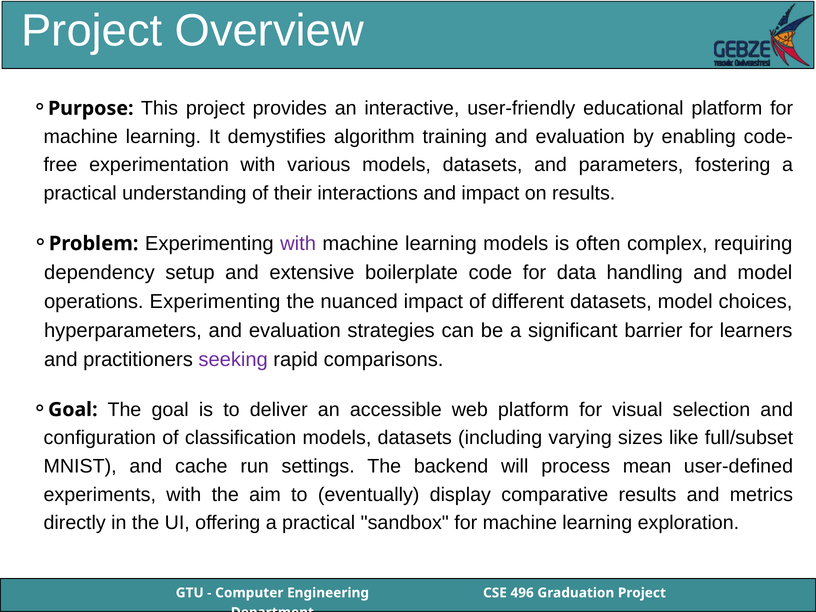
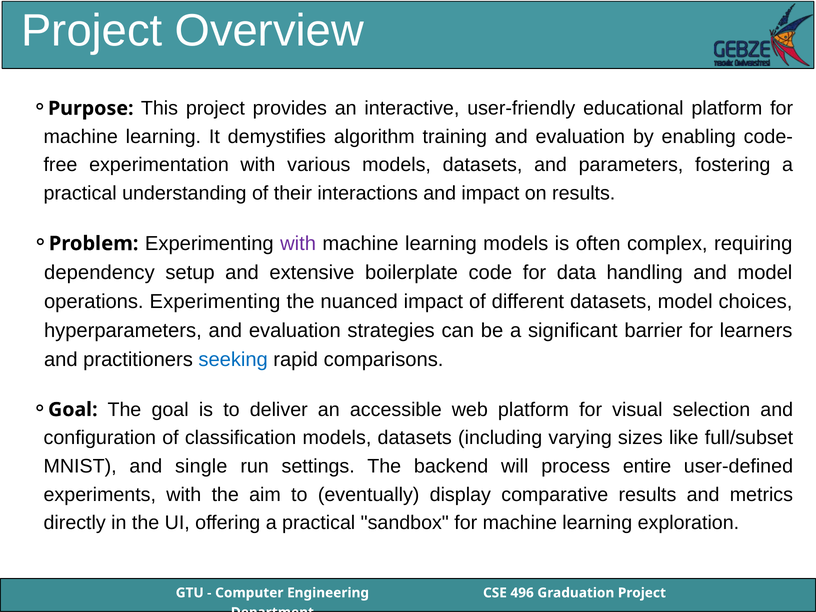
seeking colour: purple -> blue (233, 360)
cache: cache -> single (201, 466)
mean: mean -> entire (647, 466)
